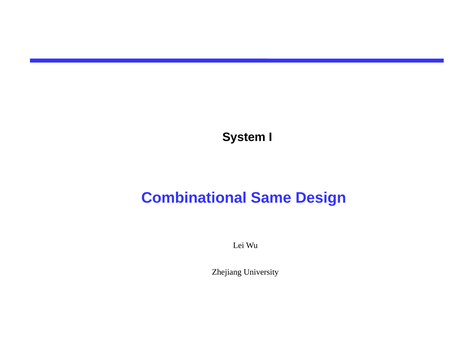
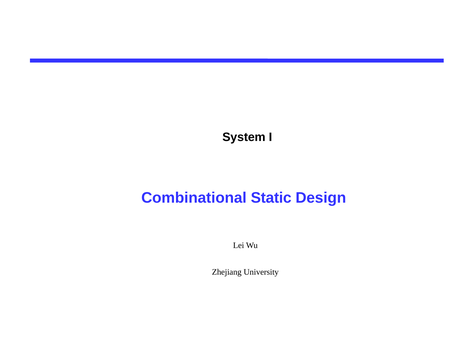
Same: Same -> Static (271, 198)
